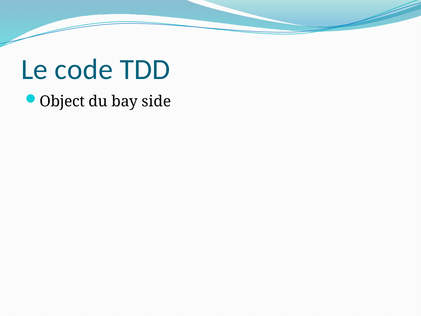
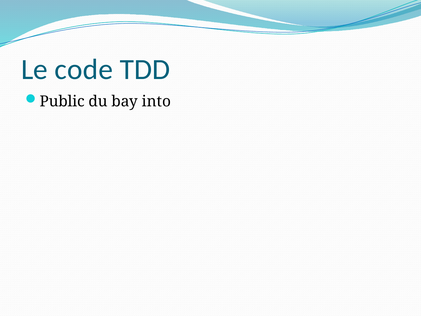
Object: Object -> Public (62, 101)
side: side -> into (156, 101)
